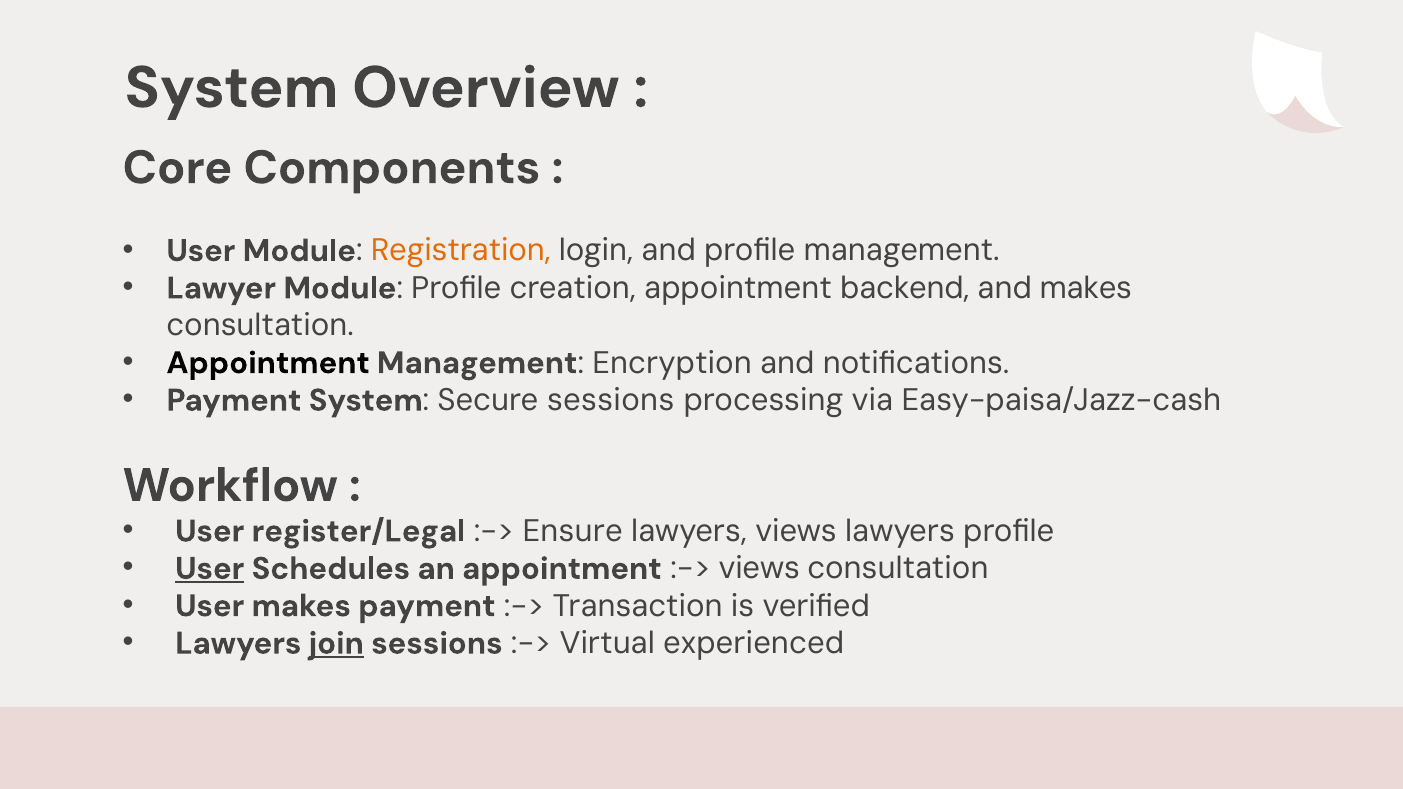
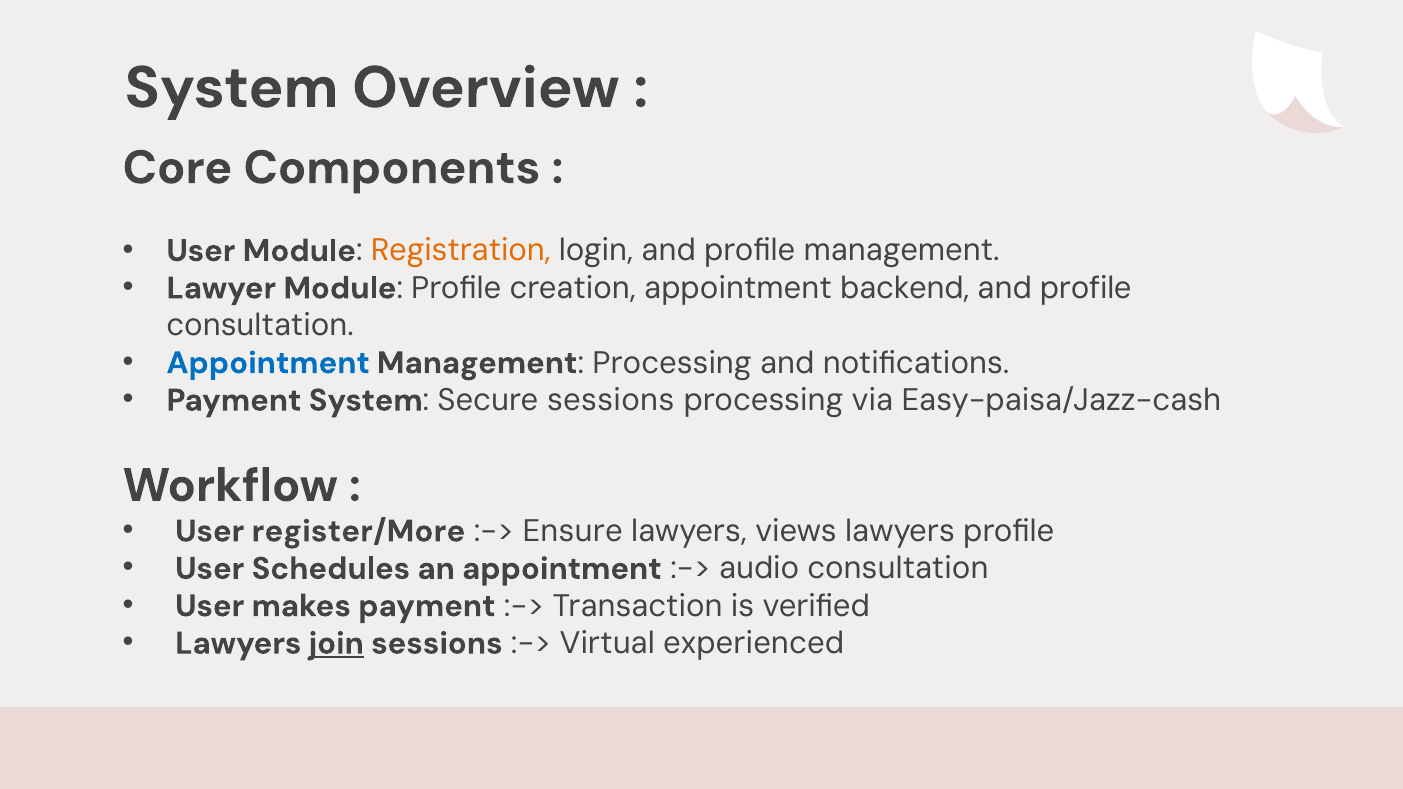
makes: makes -> profile (1086, 288)
Appointment colour: black -> blue (268, 363)
Management Encryption: Encryption -> Processing (672, 363)
register/Legal: register/Legal -> register/More (358, 531)
User underline: present -> none (210, 569)
views: views -> audio (759, 569)
